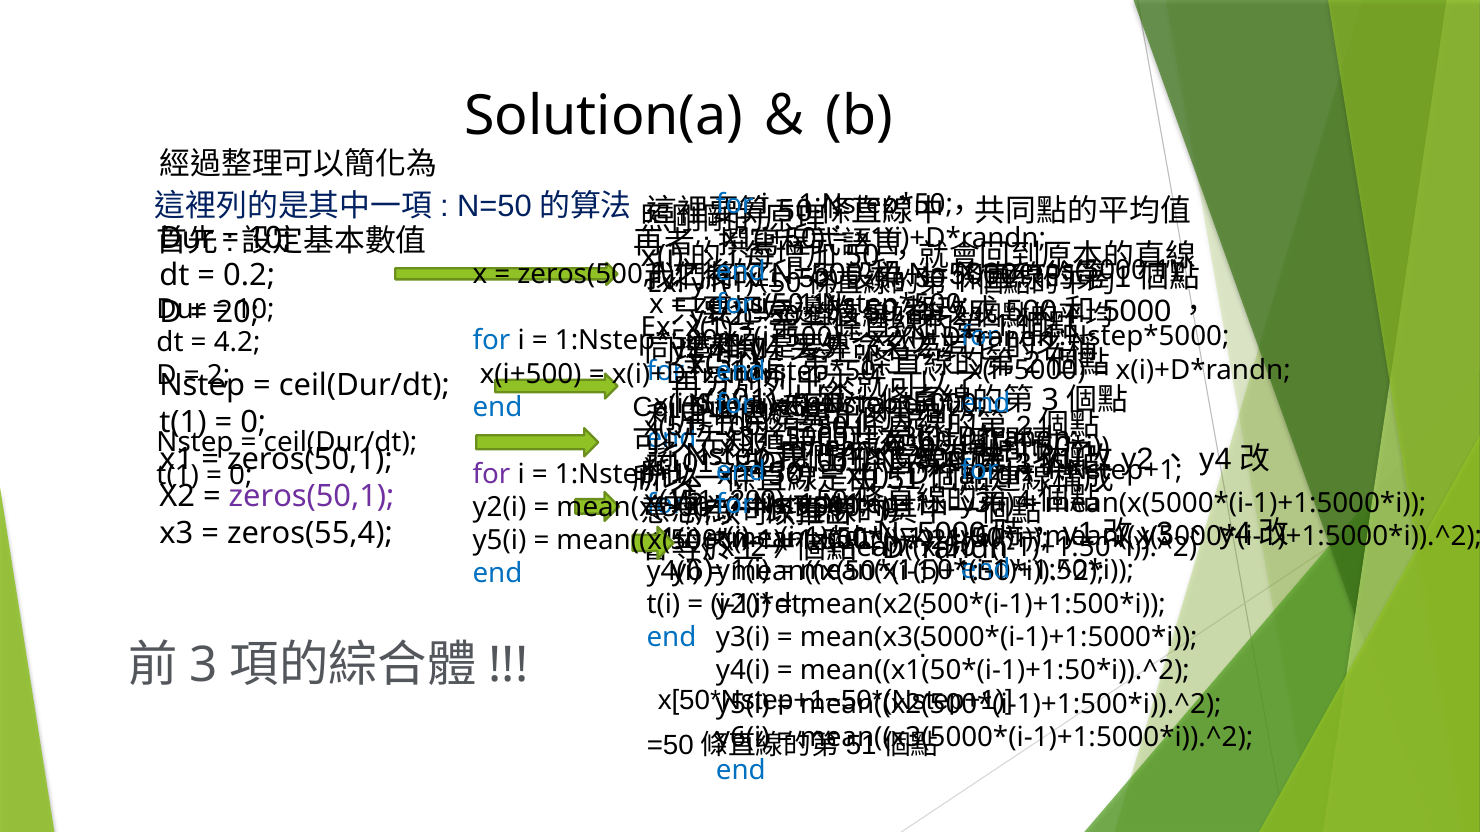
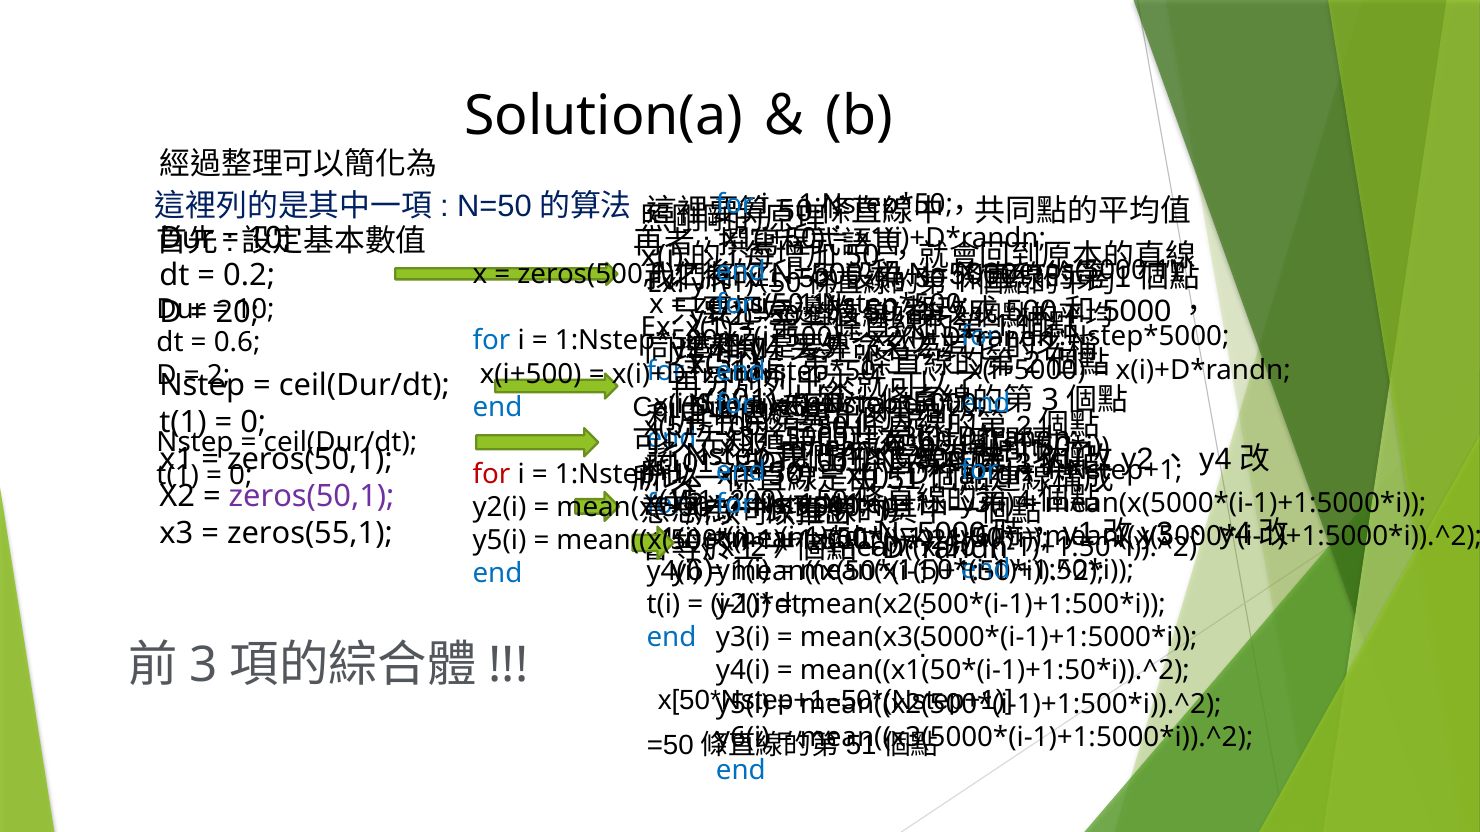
4.2: 4.2 -> 0.6 (237, 343)
for colour: purple -> red (491, 474)
zeros(55,4: zeros(55,4 -> zeros(55,1 (310, 534)
